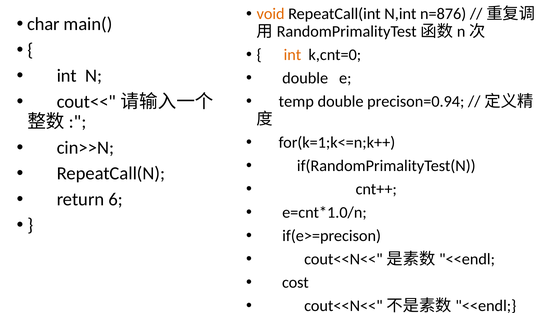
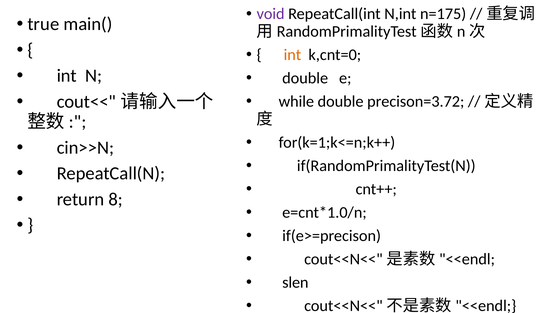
void colour: orange -> purple (271, 14)
n=876: n=876 -> n=175 (443, 14)
char: char -> true (43, 24)
temp: temp -> while (296, 102)
precison=0.94: precison=0.94 -> precison=3.72 (416, 102)
6: 6 -> 8 (116, 199)
cost: cost -> slen (295, 283)
